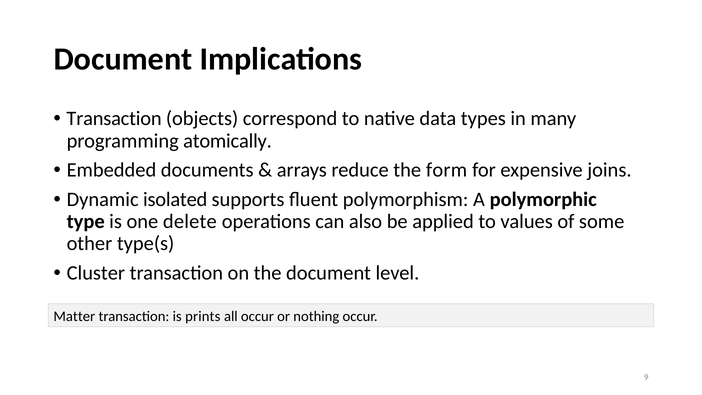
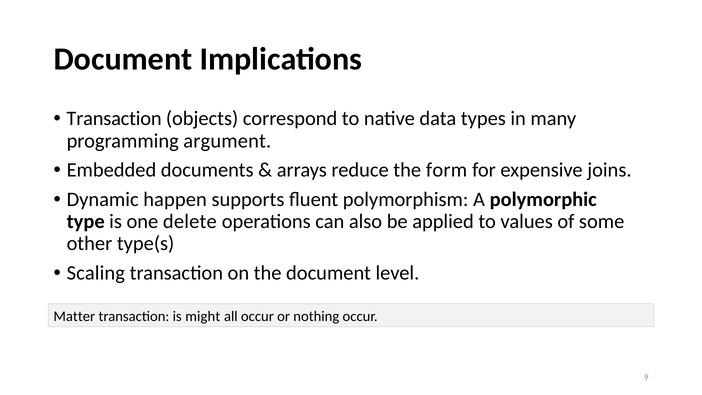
atomically: atomically -> argument (227, 141)
isolated: isolated -> happen (175, 200)
Cluster: Cluster -> Scaling (96, 273)
prints: prints -> might (203, 316)
